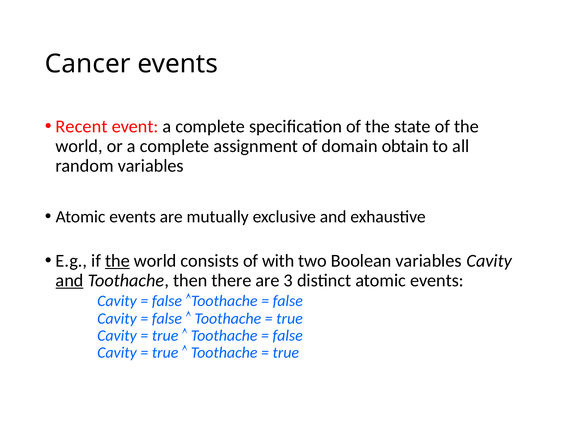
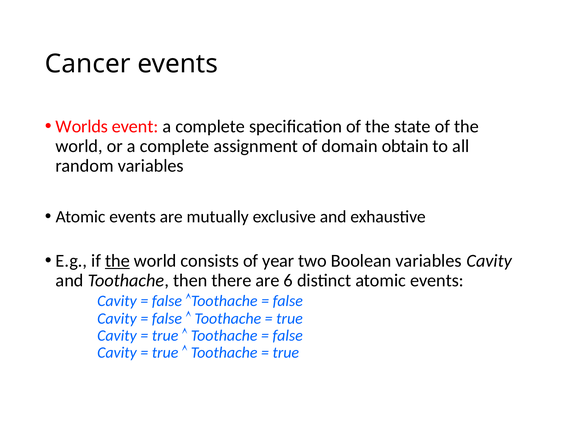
Recent: Recent -> Worlds (82, 127)
with: with -> year (278, 261)
and underline: present -> none (70, 281)
3: 3 -> 6 (288, 281)
